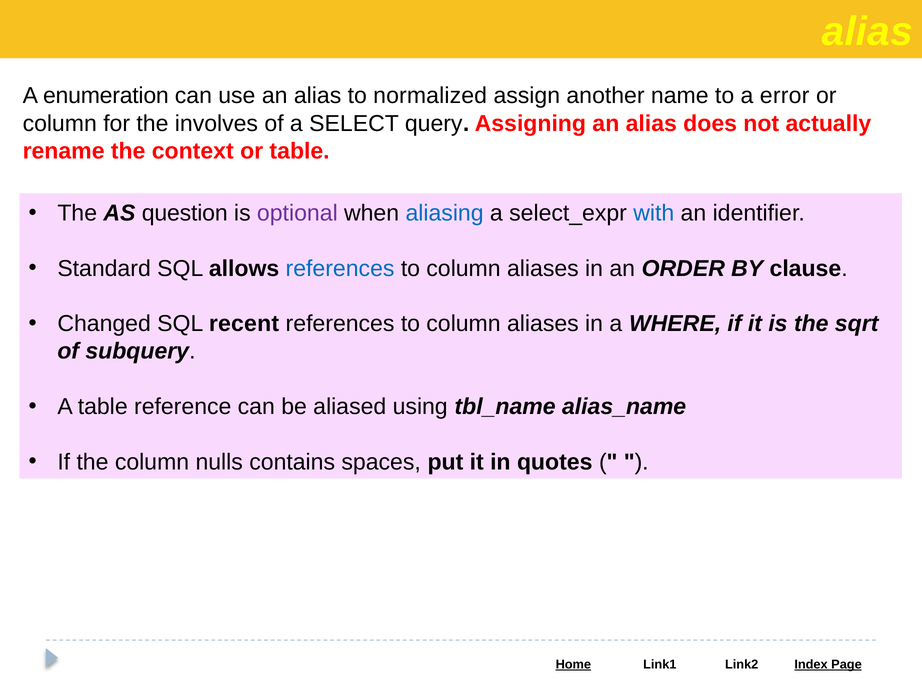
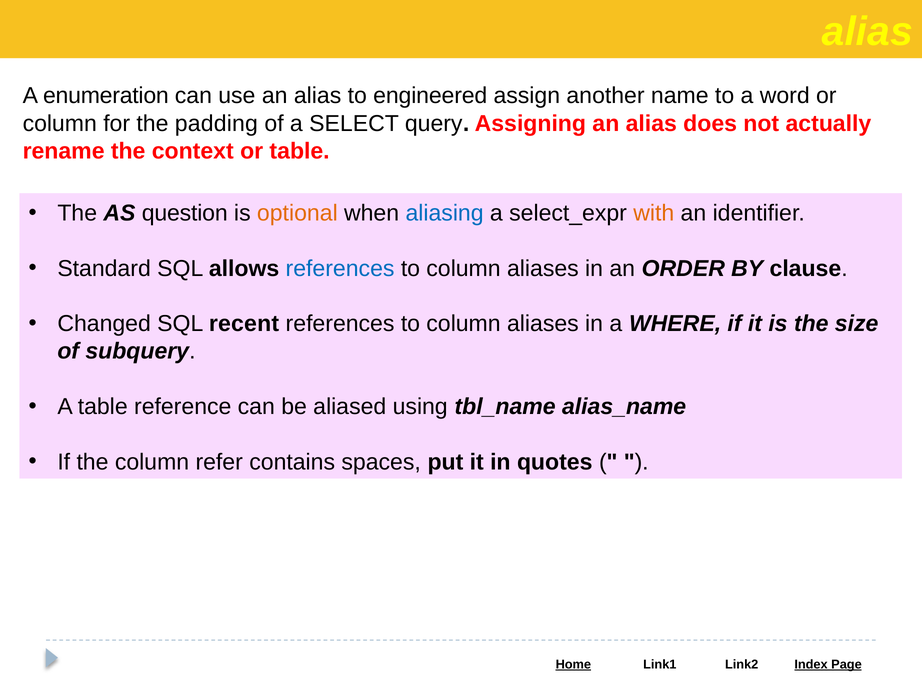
normalized: normalized -> engineered (430, 96)
error: error -> word (785, 96)
involves: involves -> padding (216, 124)
optional colour: purple -> orange (297, 213)
with colour: blue -> orange (654, 213)
sqrt: sqrt -> size (857, 324)
nulls: nulls -> refer (219, 462)
